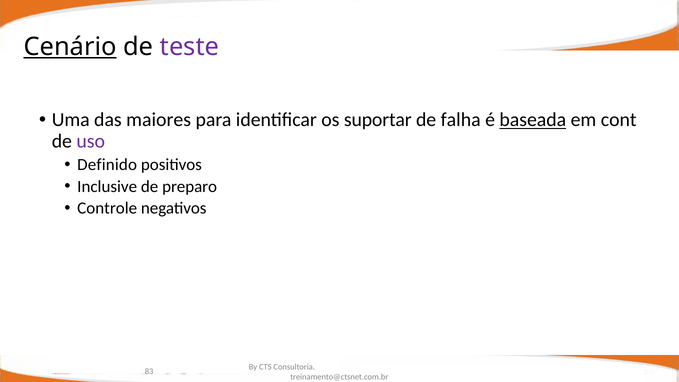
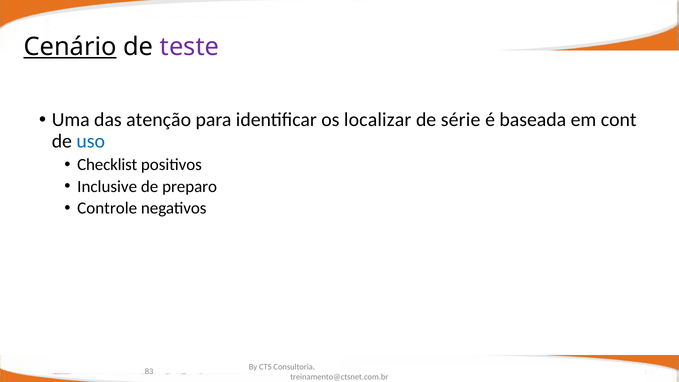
maiores: maiores -> atenção (159, 120)
suportar: suportar -> localizar (378, 120)
falha: falha -> série (461, 120)
baseada underline: present -> none (533, 120)
uso colour: purple -> blue (91, 141)
Definido: Definido -> Checklist (107, 165)
